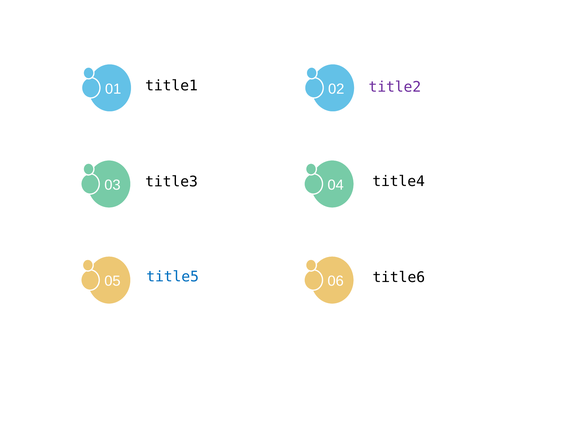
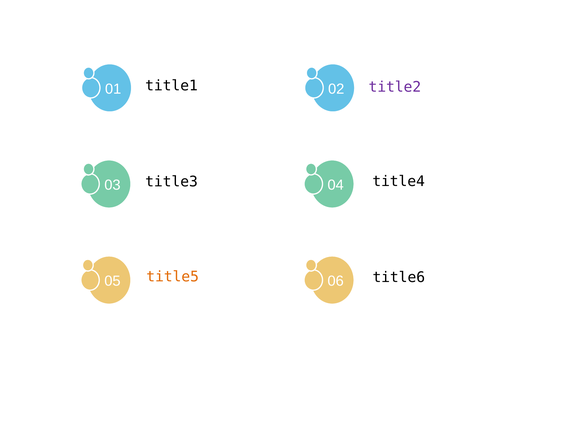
title5 colour: blue -> orange (173, 277)
